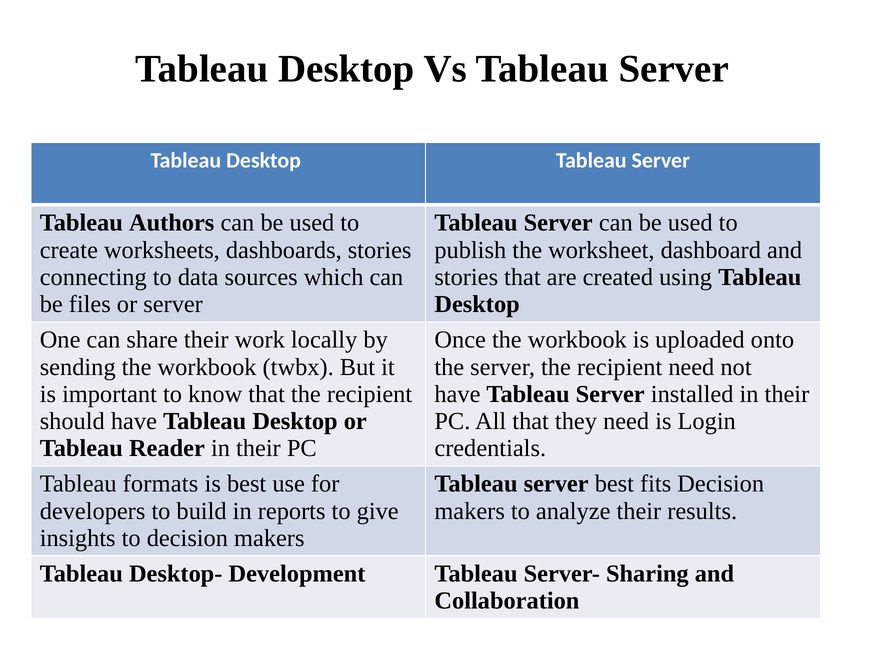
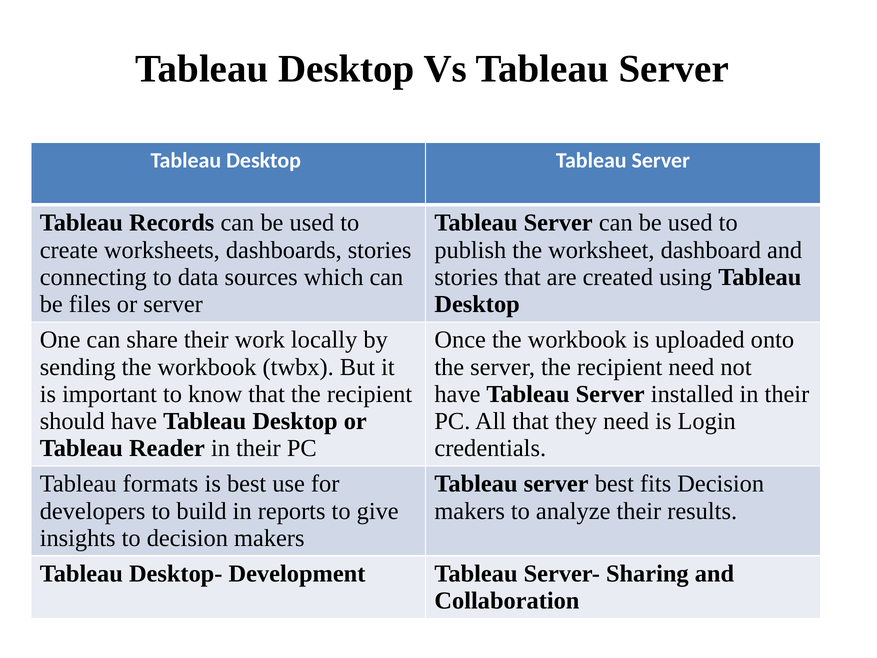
Authors: Authors -> Records (172, 223)
